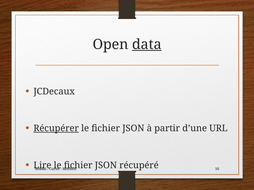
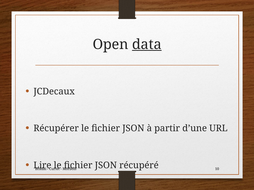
Récupérer underline: present -> none (56, 129)
